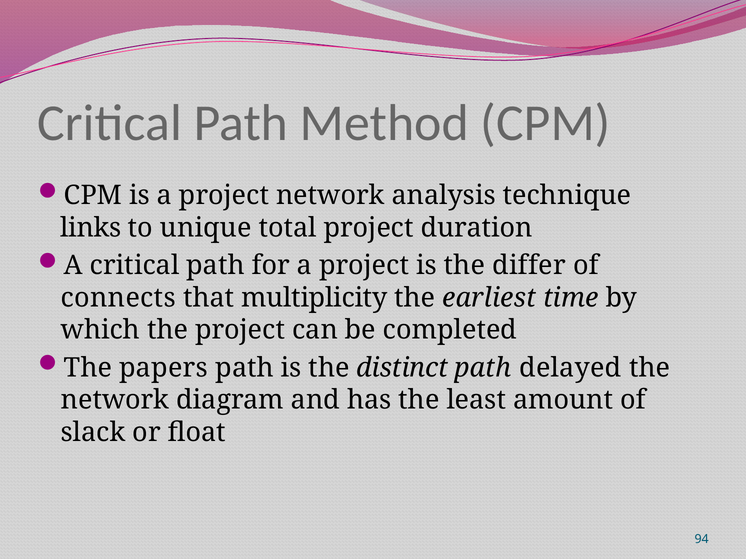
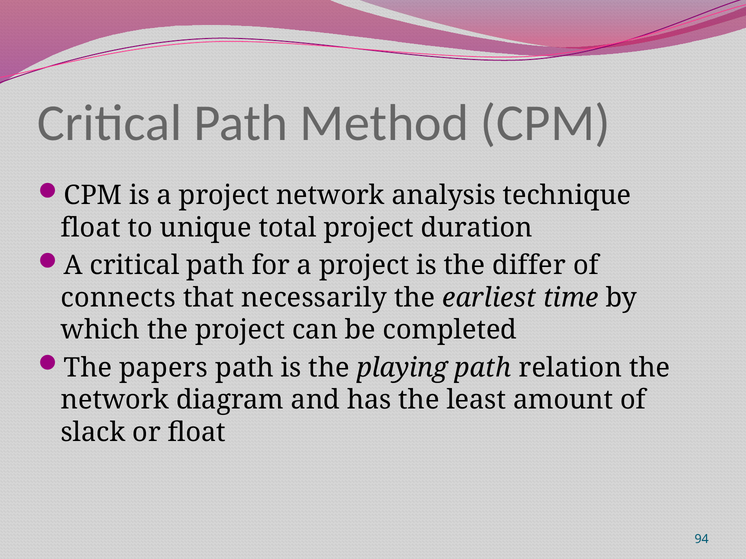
links: links -> float (91, 228)
multiplicity: multiplicity -> necessarily (314, 298)
distinct: distinct -> playing (402, 368)
delayed: delayed -> relation (570, 368)
